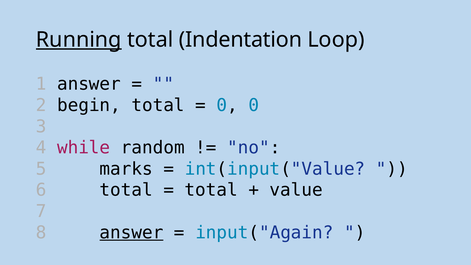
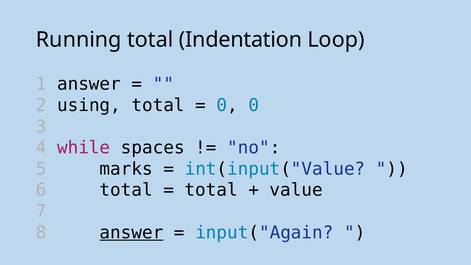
Running underline: present -> none (79, 40)
begin: begin -> using (89, 105)
random: random -> spaces (153, 148)
